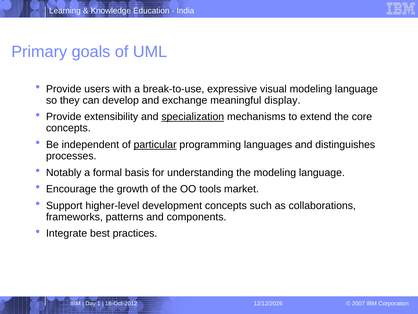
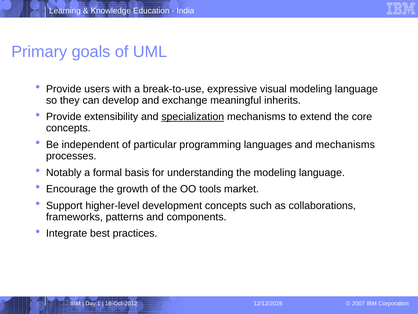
display: display -> inherits (283, 100)
particular underline: present -> none (155, 144)
and distinguishes: distinguishes -> mechanisms (345, 144)
